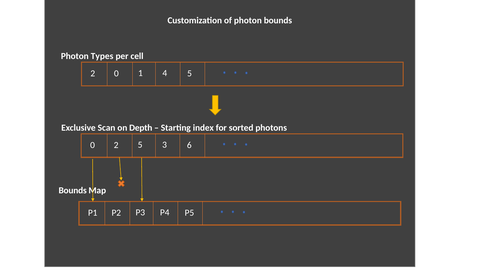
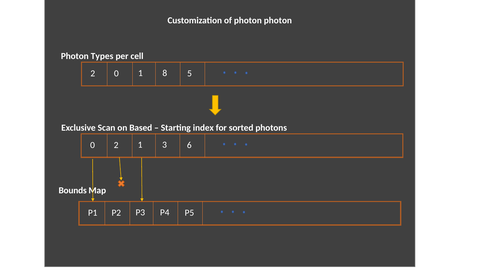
photon bounds: bounds -> photon (278, 21)
4: 4 -> 8 (165, 73)
Depth: Depth -> Based (141, 128)
2 5: 5 -> 1 (140, 145)
